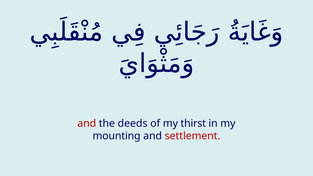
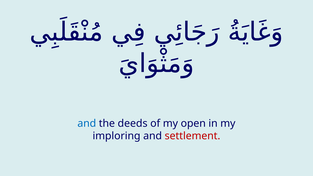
and colour: red -> blue (87, 124)
thirst: thirst -> open (193, 124)
mounting: mounting -> imploring (117, 136)
